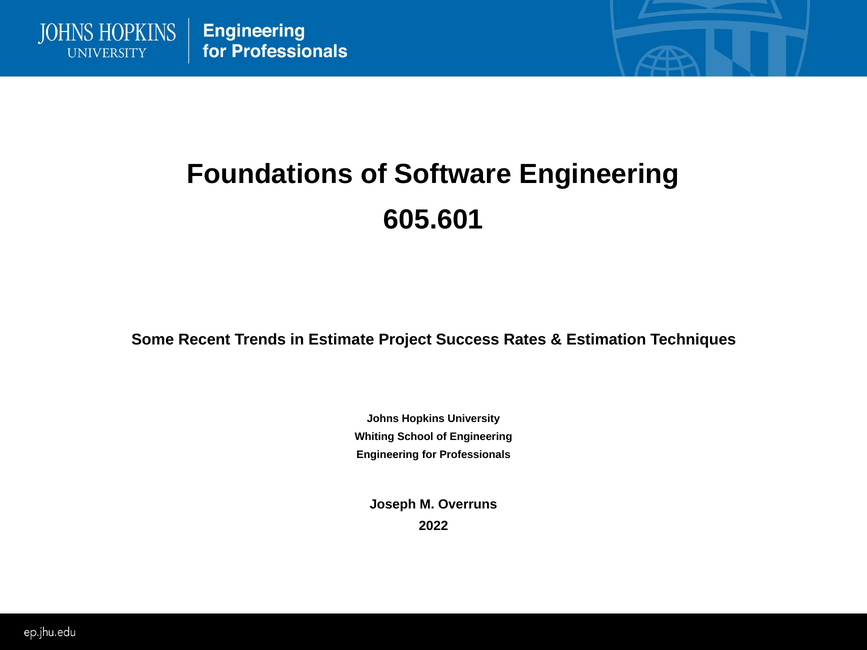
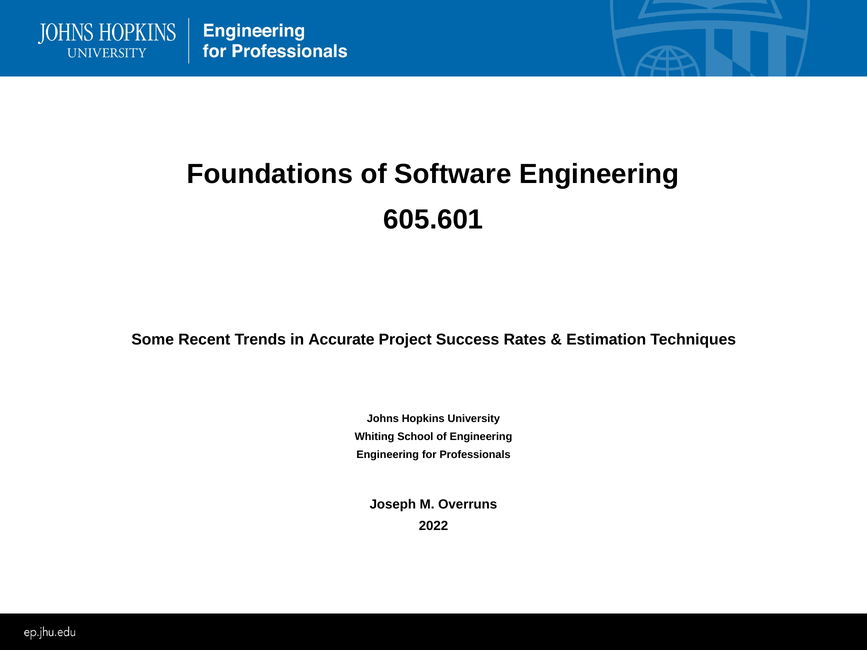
Estimate: Estimate -> Accurate (341, 340)
